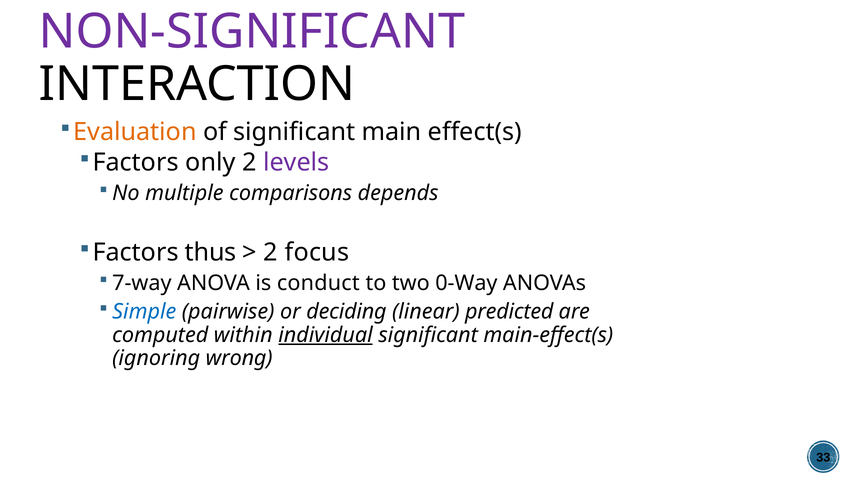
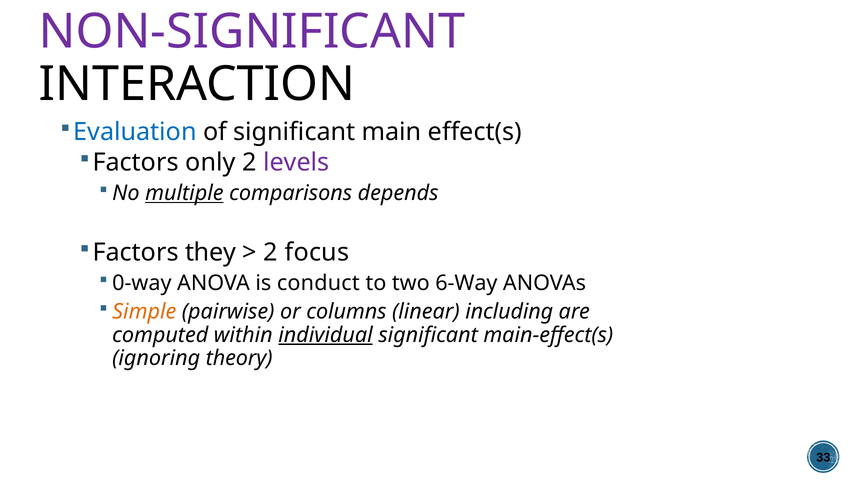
Evaluation colour: orange -> blue (135, 132)
multiple underline: none -> present (184, 193)
thus: thus -> they (211, 253)
7-way: 7-way -> 0-way (142, 283)
0-Way: 0-Way -> 6-Way (466, 283)
Simple colour: blue -> orange (144, 312)
deciding: deciding -> columns (346, 312)
predicted: predicted -> including (509, 312)
wrong: wrong -> theory (239, 359)
